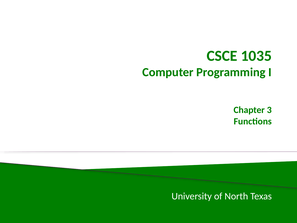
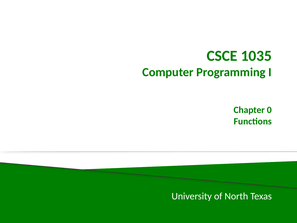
3: 3 -> 0 (269, 110)
